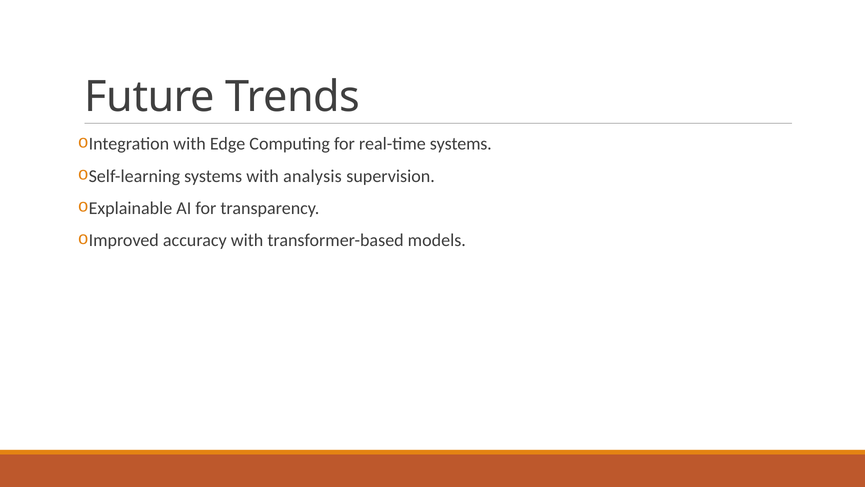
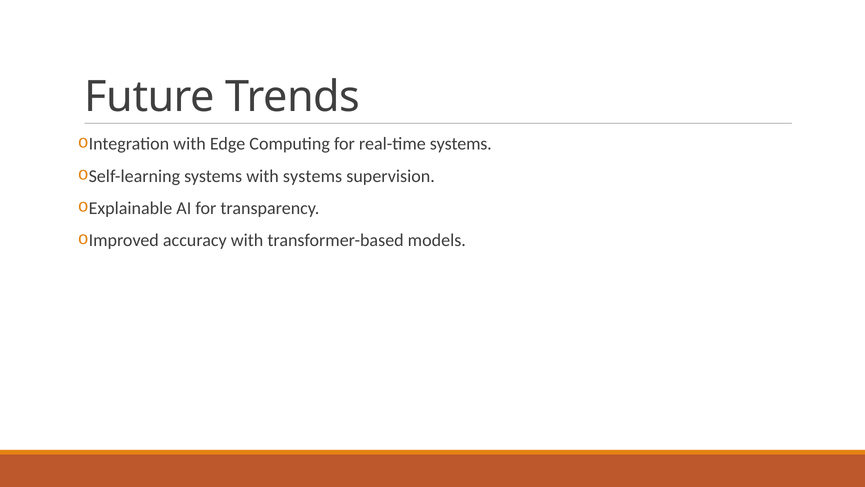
with analysis: analysis -> systems (313, 176)
